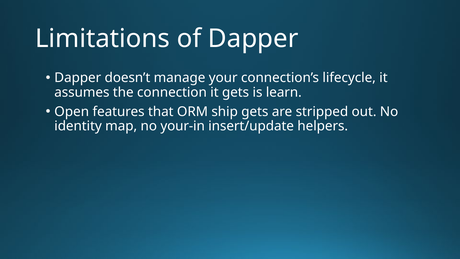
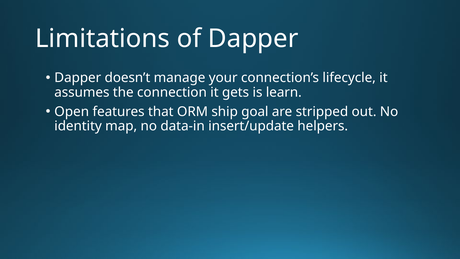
ship gets: gets -> goal (255, 112)
your-in: your-in -> data-in (183, 126)
